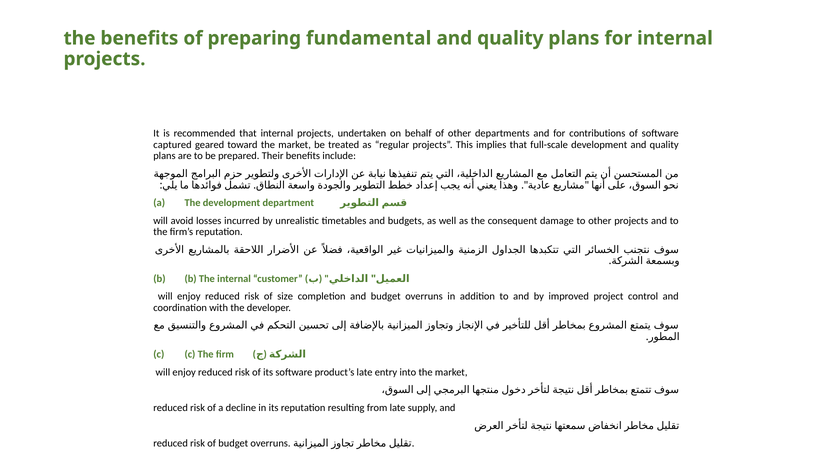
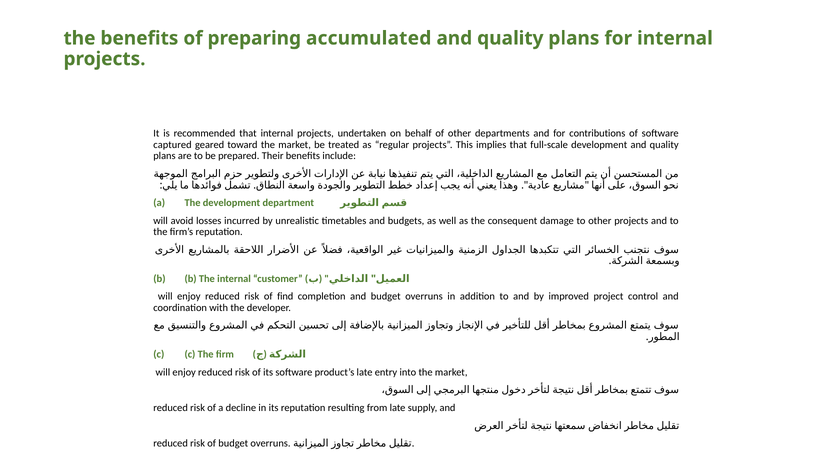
fundamental: fundamental -> accumulated (369, 38)
size: size -> find (285, 296)
